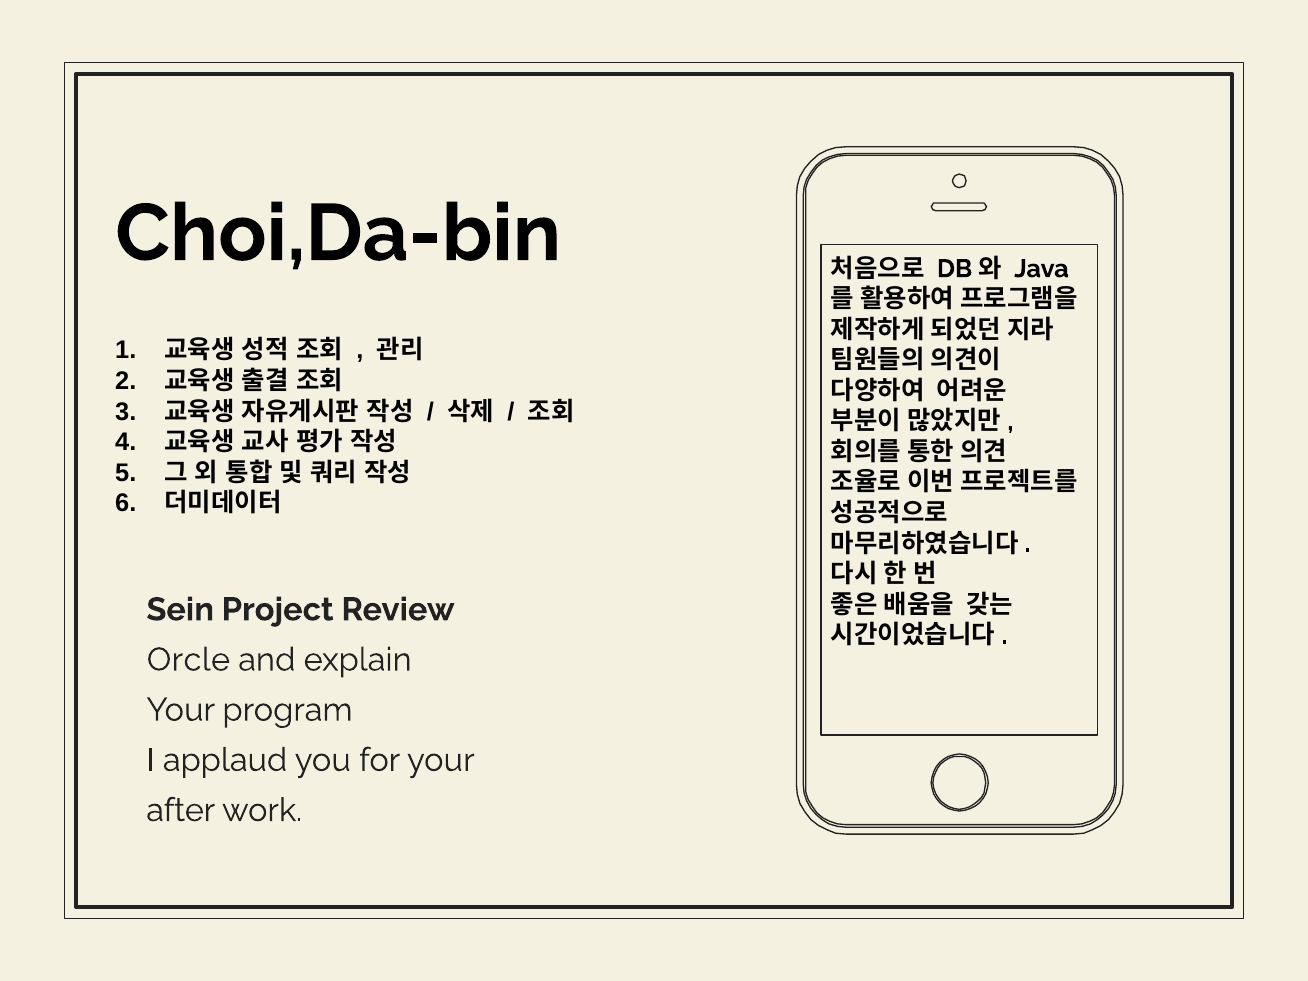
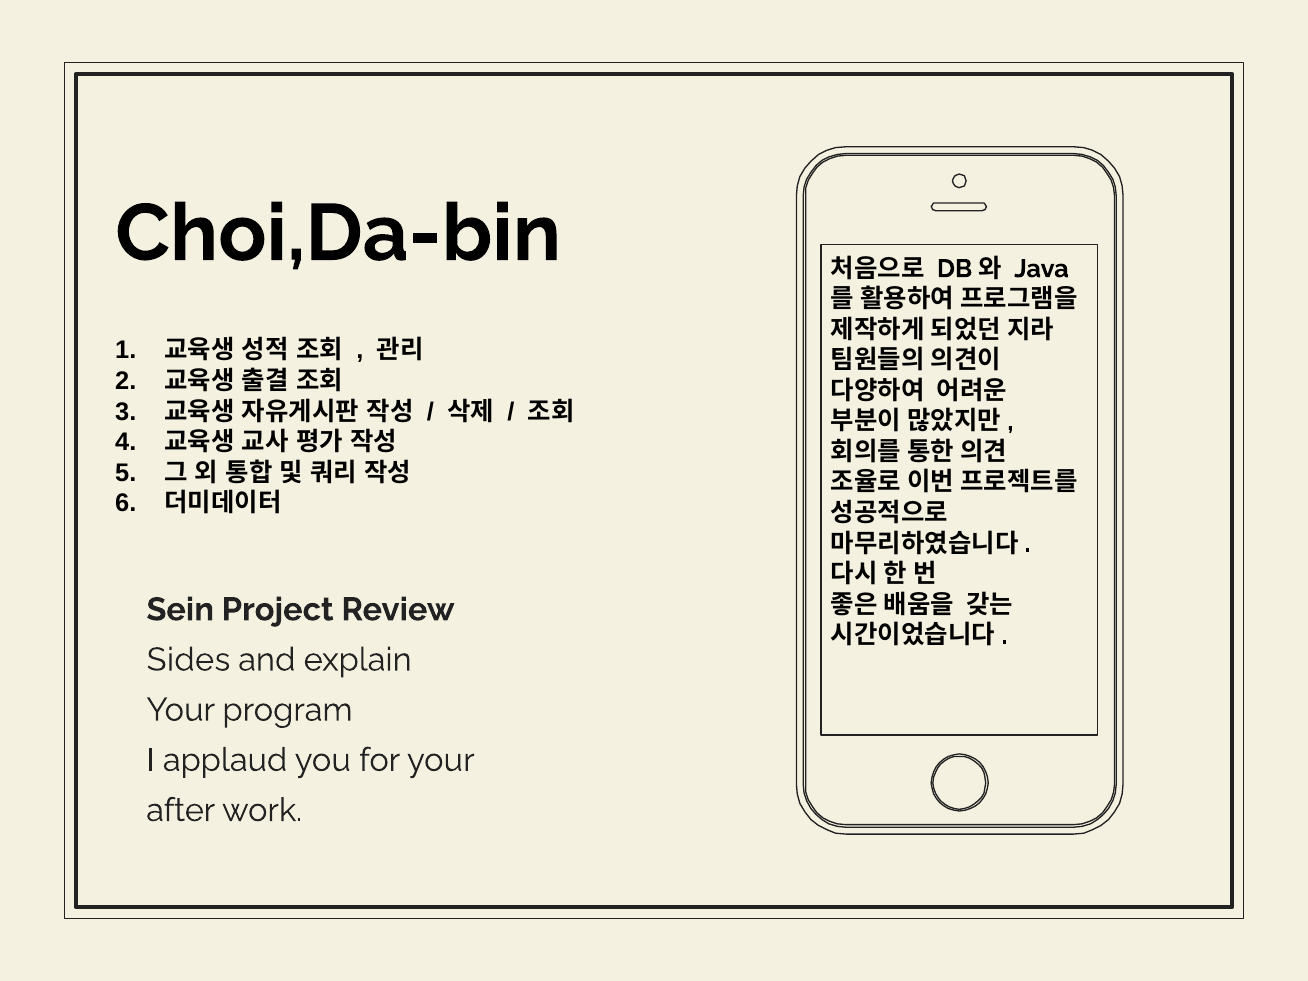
Orcle: Orcle -> Sides (188, 660)
